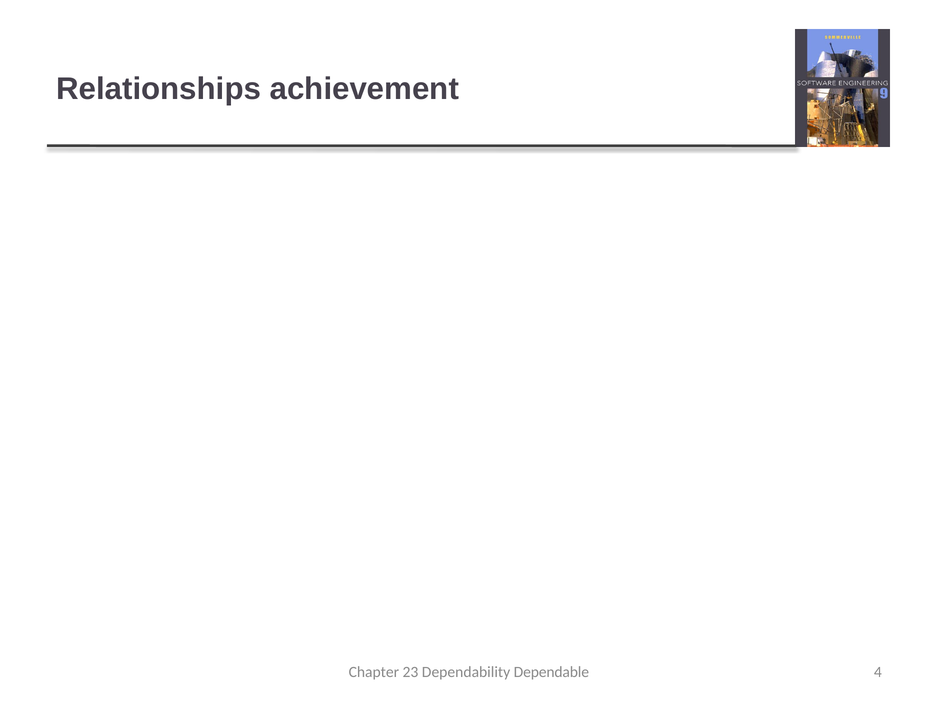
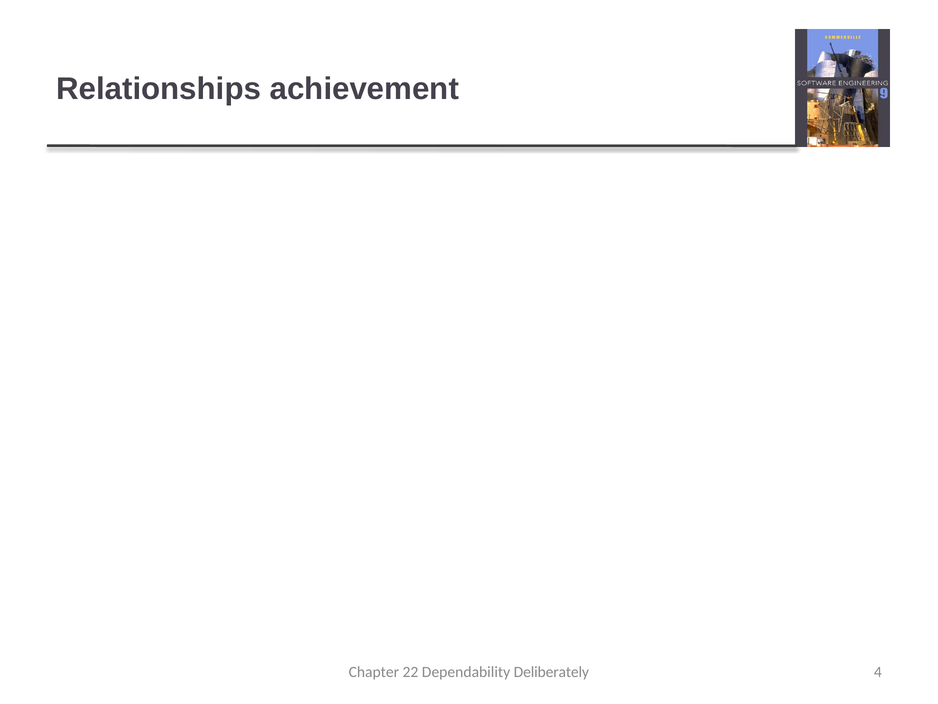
23: 23 -> 22 (410, 672)
Dependable: Dependable -> Deliberately (551, 672)
